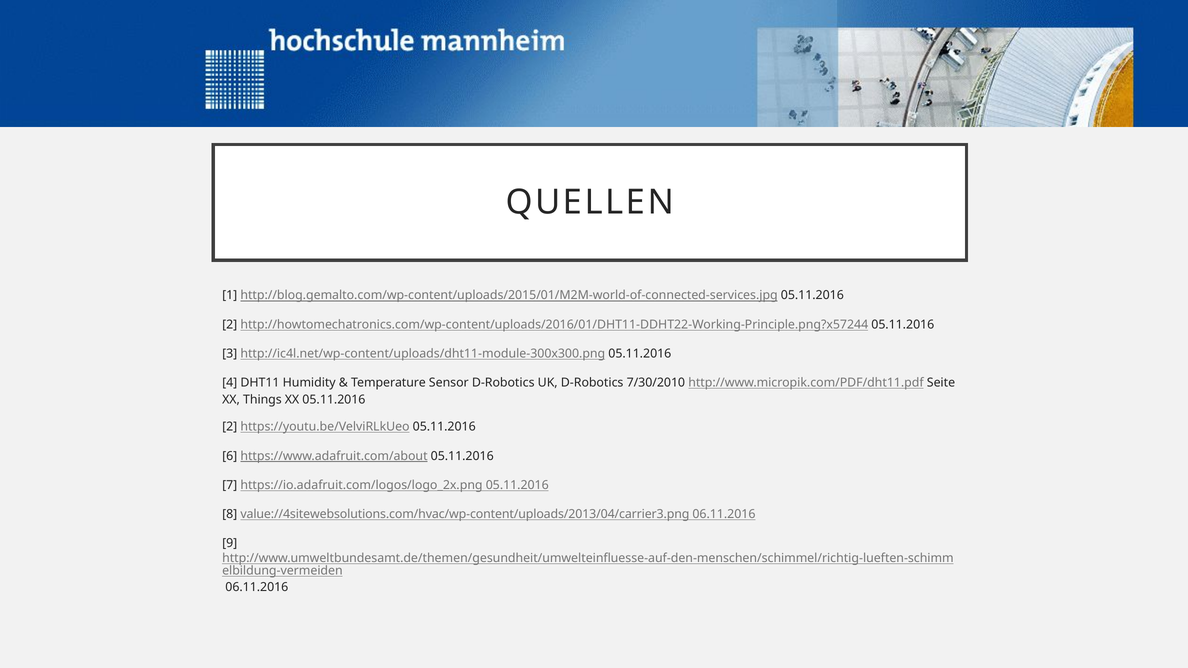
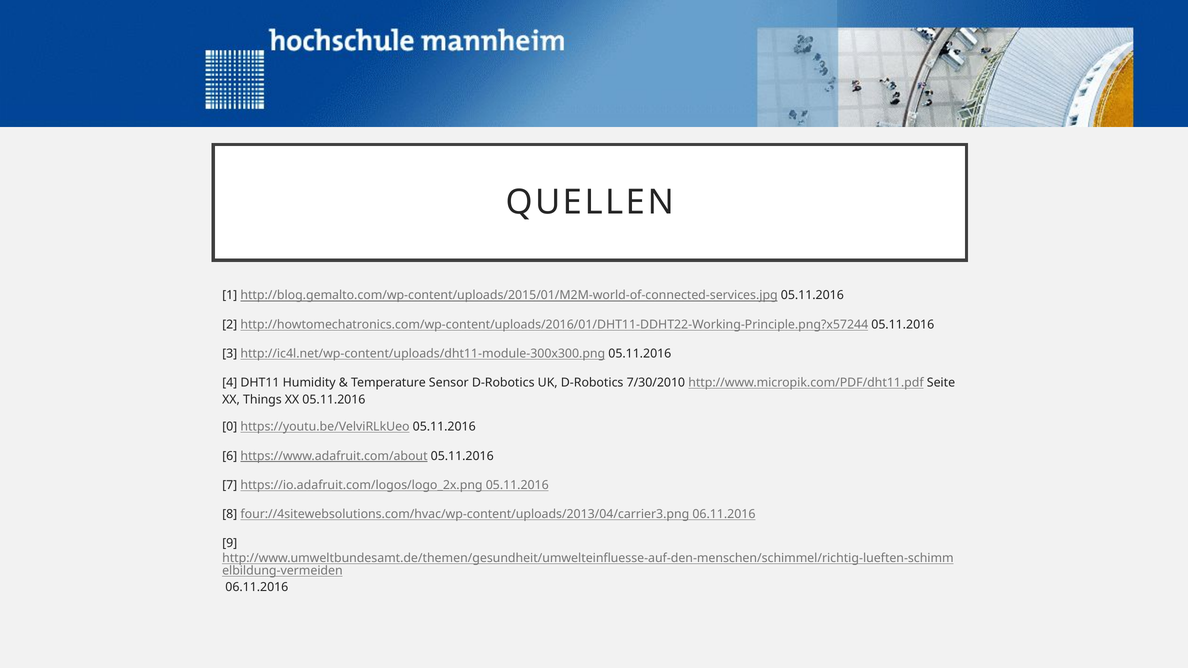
2: 2 -> 0 (230, 427)
value://4sitewebsolutions.com/hvac/wp-content/uploads/2013/04/carrier3.png: value://4sitewebsolutions.com/hvac/wp-content/uploads/2013/04/carrier3.png -> four://4sitewebsolutions.com/hvac/wp-content/uploads/2013/04/carrier3.png (465, 514)
